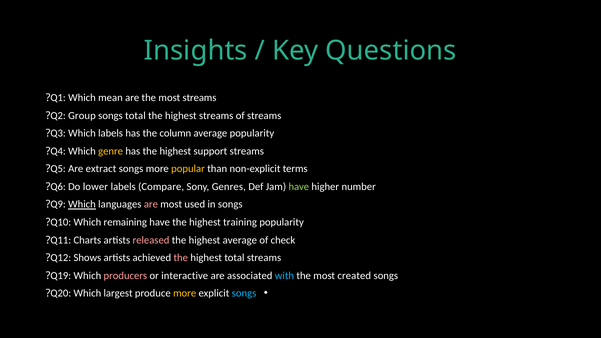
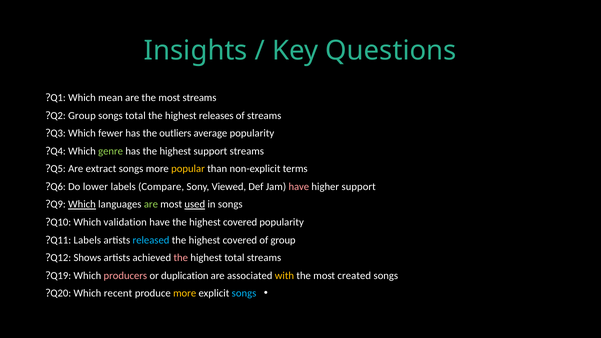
highest streams: streams -> releases (216, 116)
Which labels: labels -> fewer (111, 133)
column: column -> outliers (175, 133)
genre colour: yellow -> light green (111, 151)
Genres: Genres -> Viewed (229, 187)
have colour: light green -> pink (299, 187)
higher number: number -> support (359, 187)
are colour: pink -> light green (151, 205)
used underline: none -> present (195, 205)
remaining: remaining -> validation (125, 222)
have the highest training: training -> covered (240, 222)
Q11 Charts: Charts -> Labels (87, 240)
released colour: pink -> light blue (151, 240)
average: average -> covered (240, 240)
of check: check -> group (283, 240)
interactive: interactive -> duplication (185, 276)
with colour: light blue -> yellow (284, 276)
largest: largest -> recent (118, 293)
